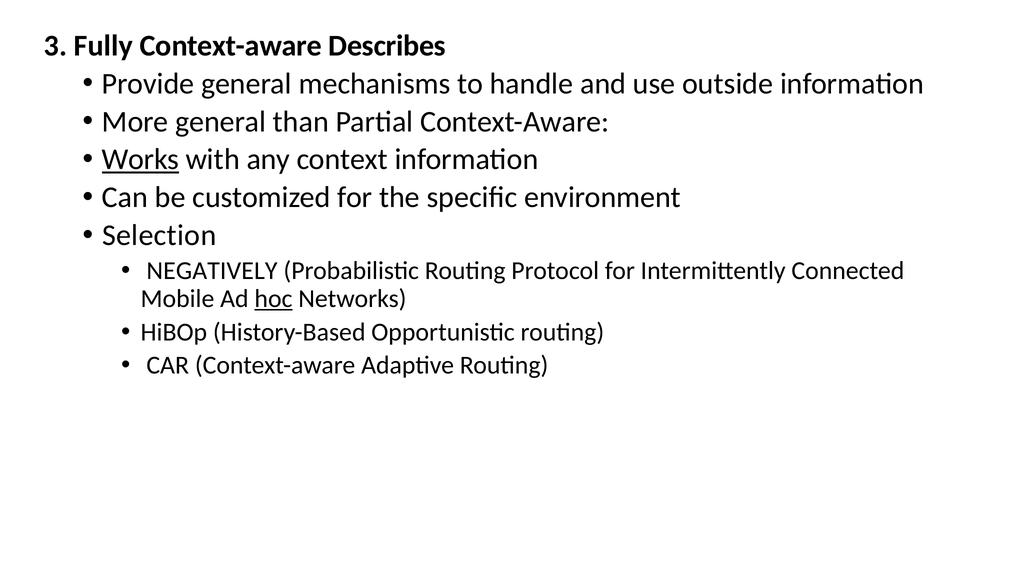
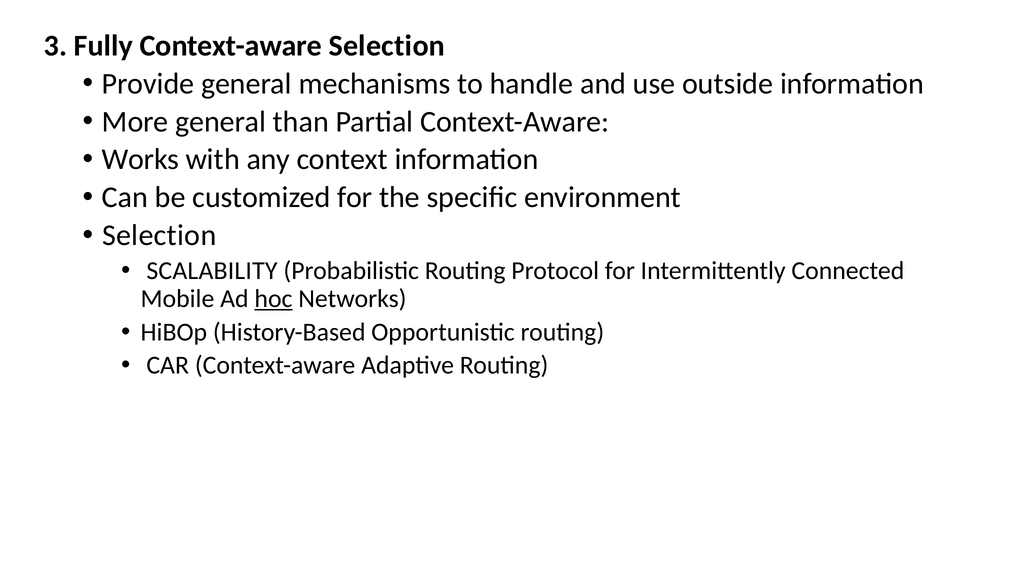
Context-aware Describes: Describes -> Selection (387, 46)
Works underline: present -> none (140, 159)
NEGATIVELY: NEGATIVELY -> SCALABILITY (212, 271)
